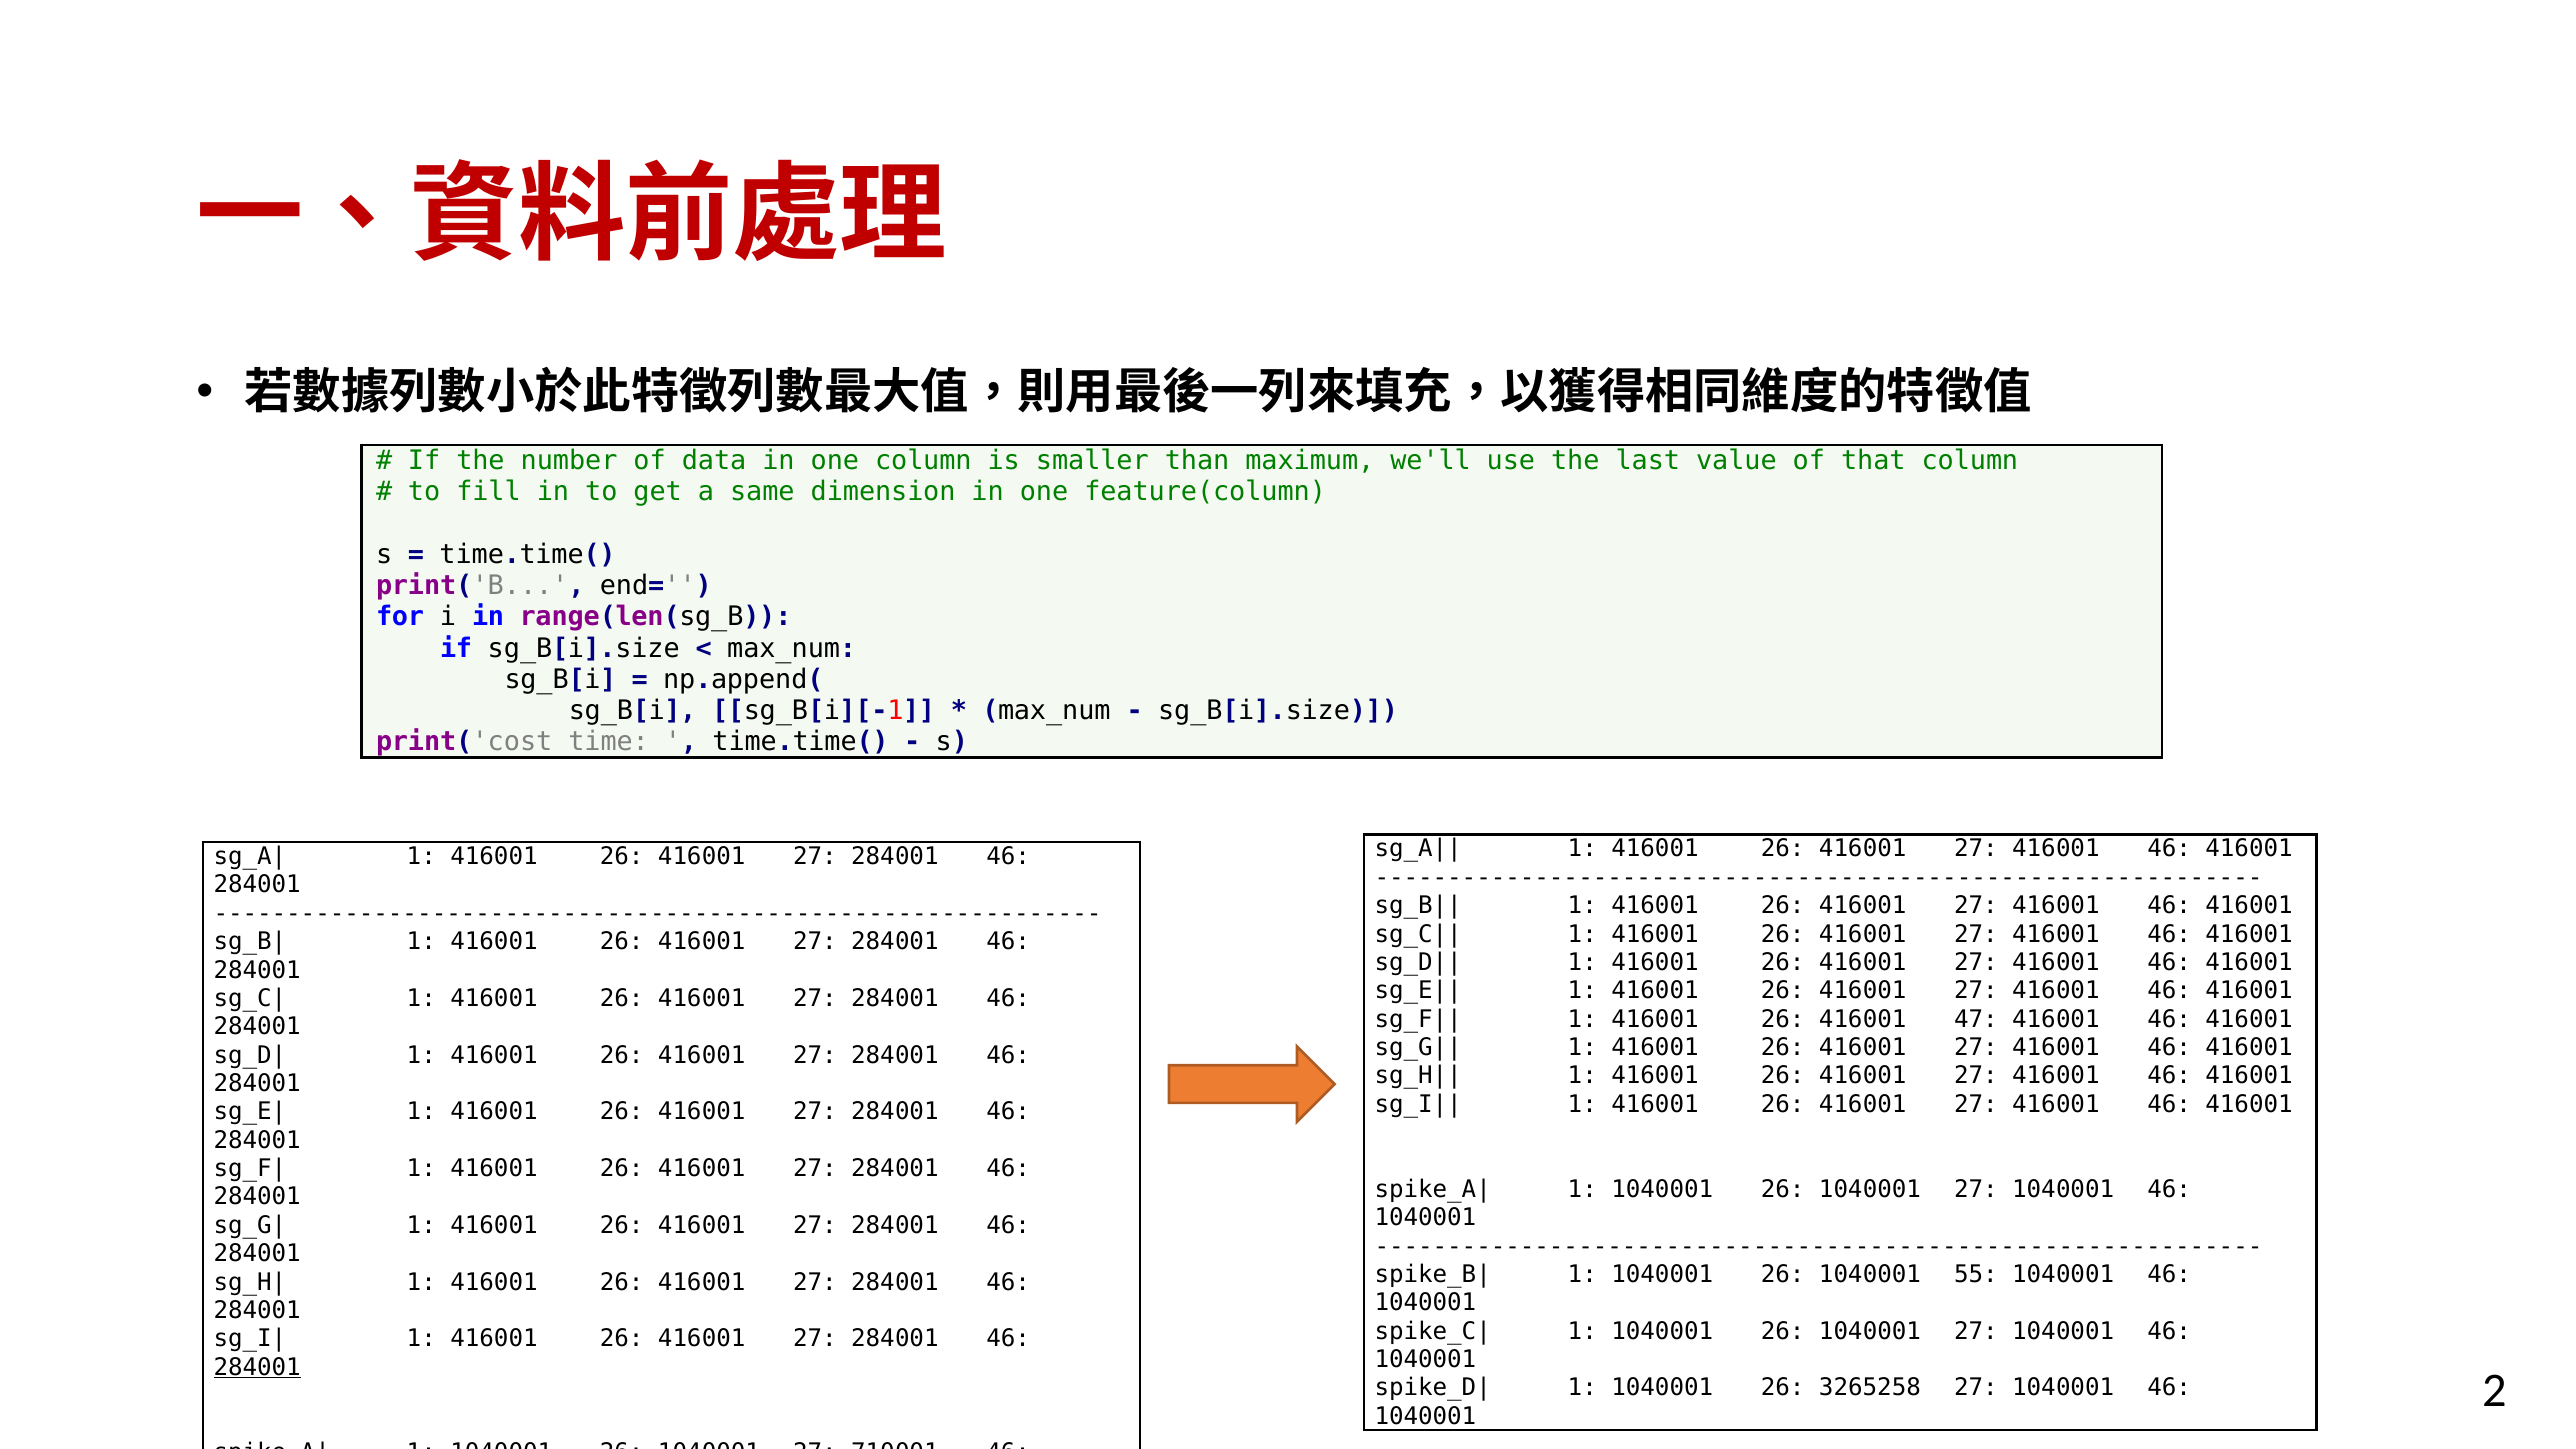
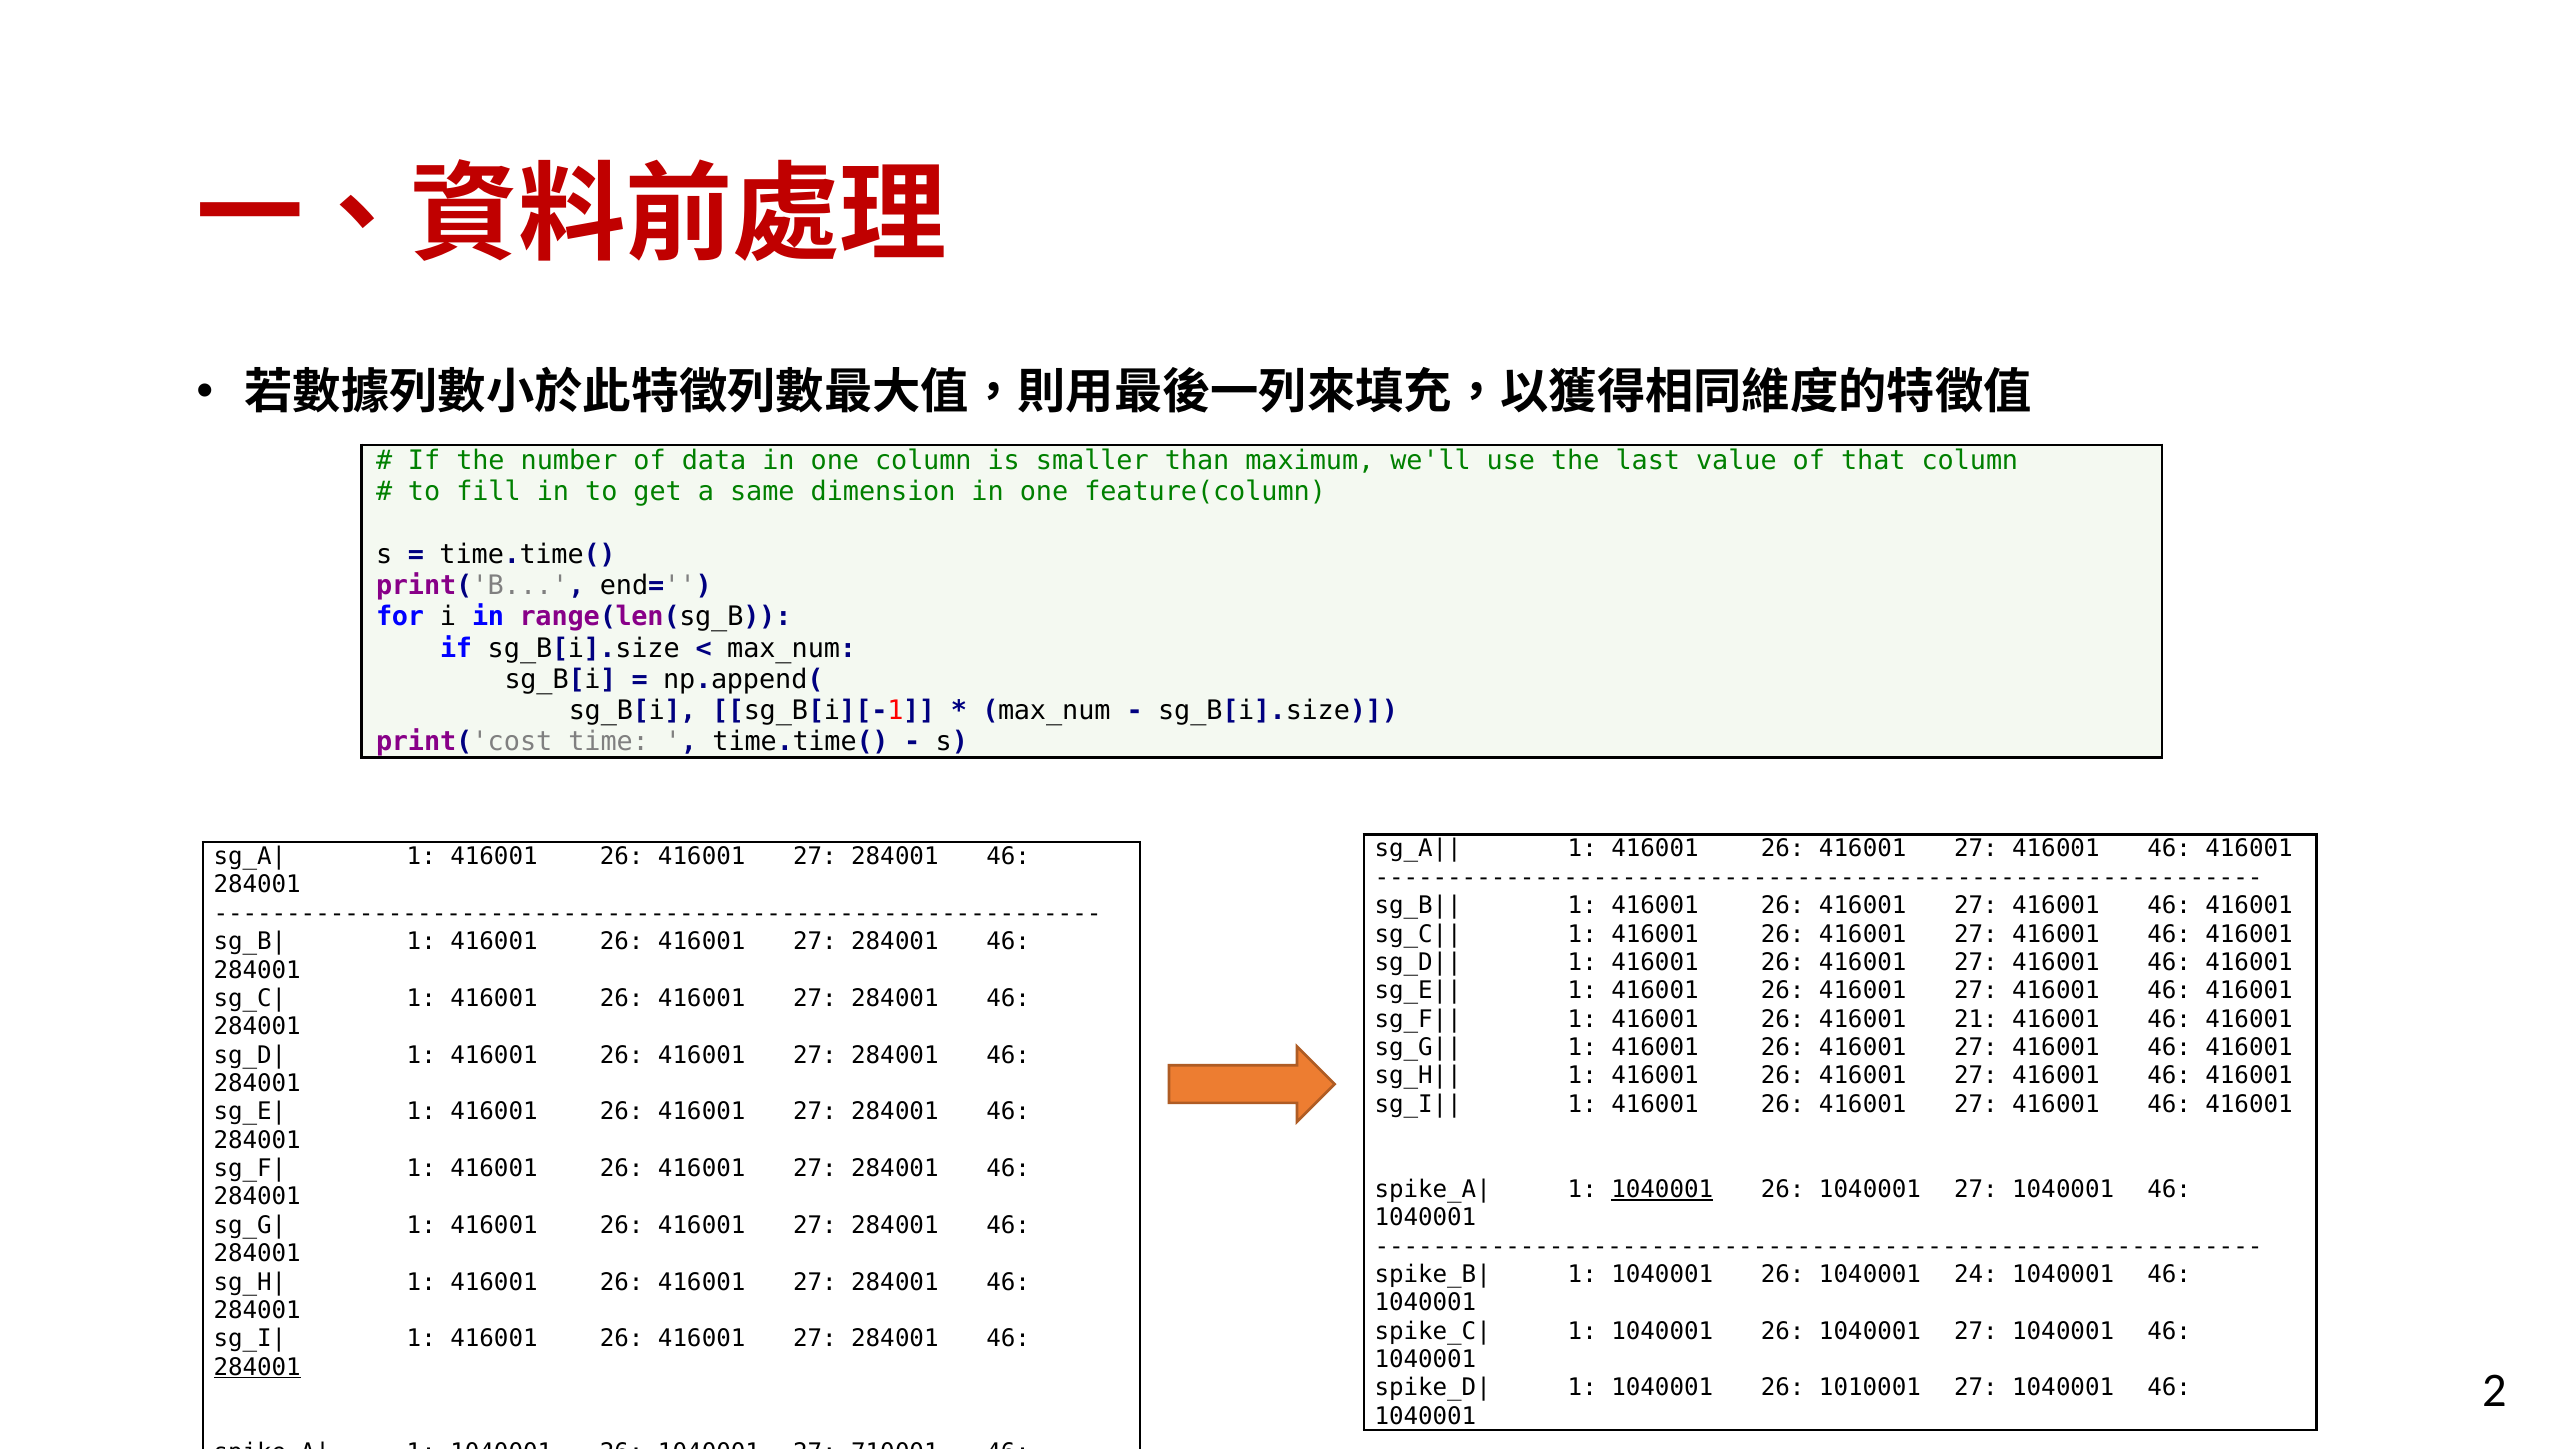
47: 47 -> 21 (1976, 1019)
1040001 underline: none -> present (1662, 1189)
55: 55 -> 24 (1976, 1275)
3265258: 3265258 -> 1010001 (1870, 1388)
